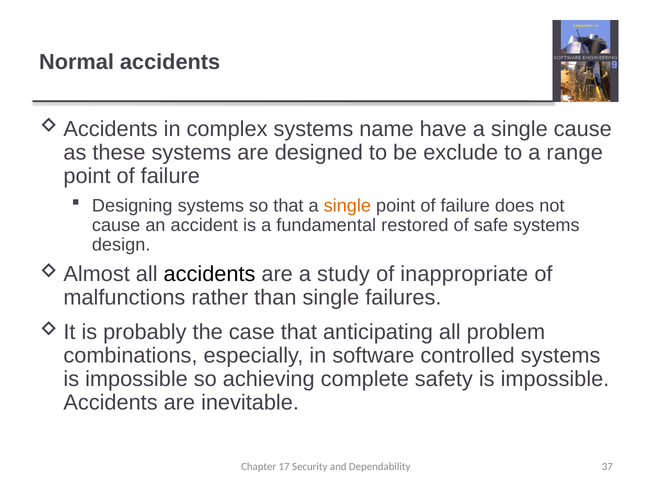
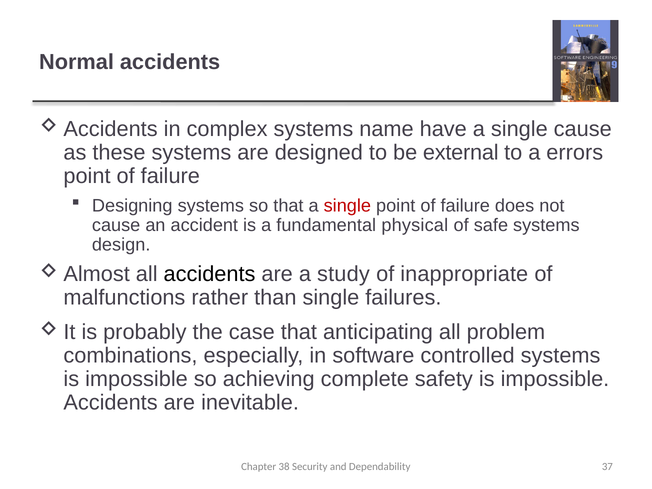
exclude: exclude -> external (461, 152)
range: range -> errors (575, 152)
single colour: orange -> red (347, 206)
restored: restored -> physical (415, 225)
17: 17 -> 38 (284, 467)
